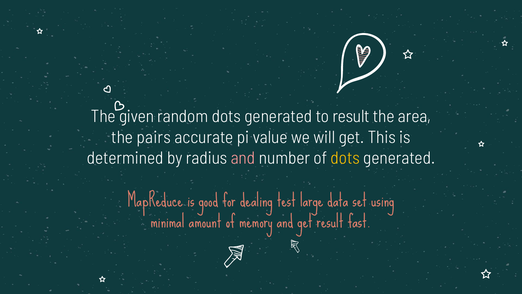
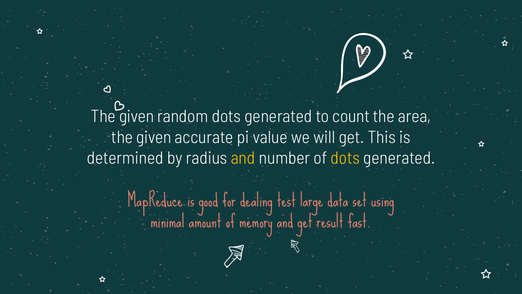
to result: result -> count (351, 116)
pairs: pairs -> given (154, 137)
and colour: pink -> yellow (243, 158)
